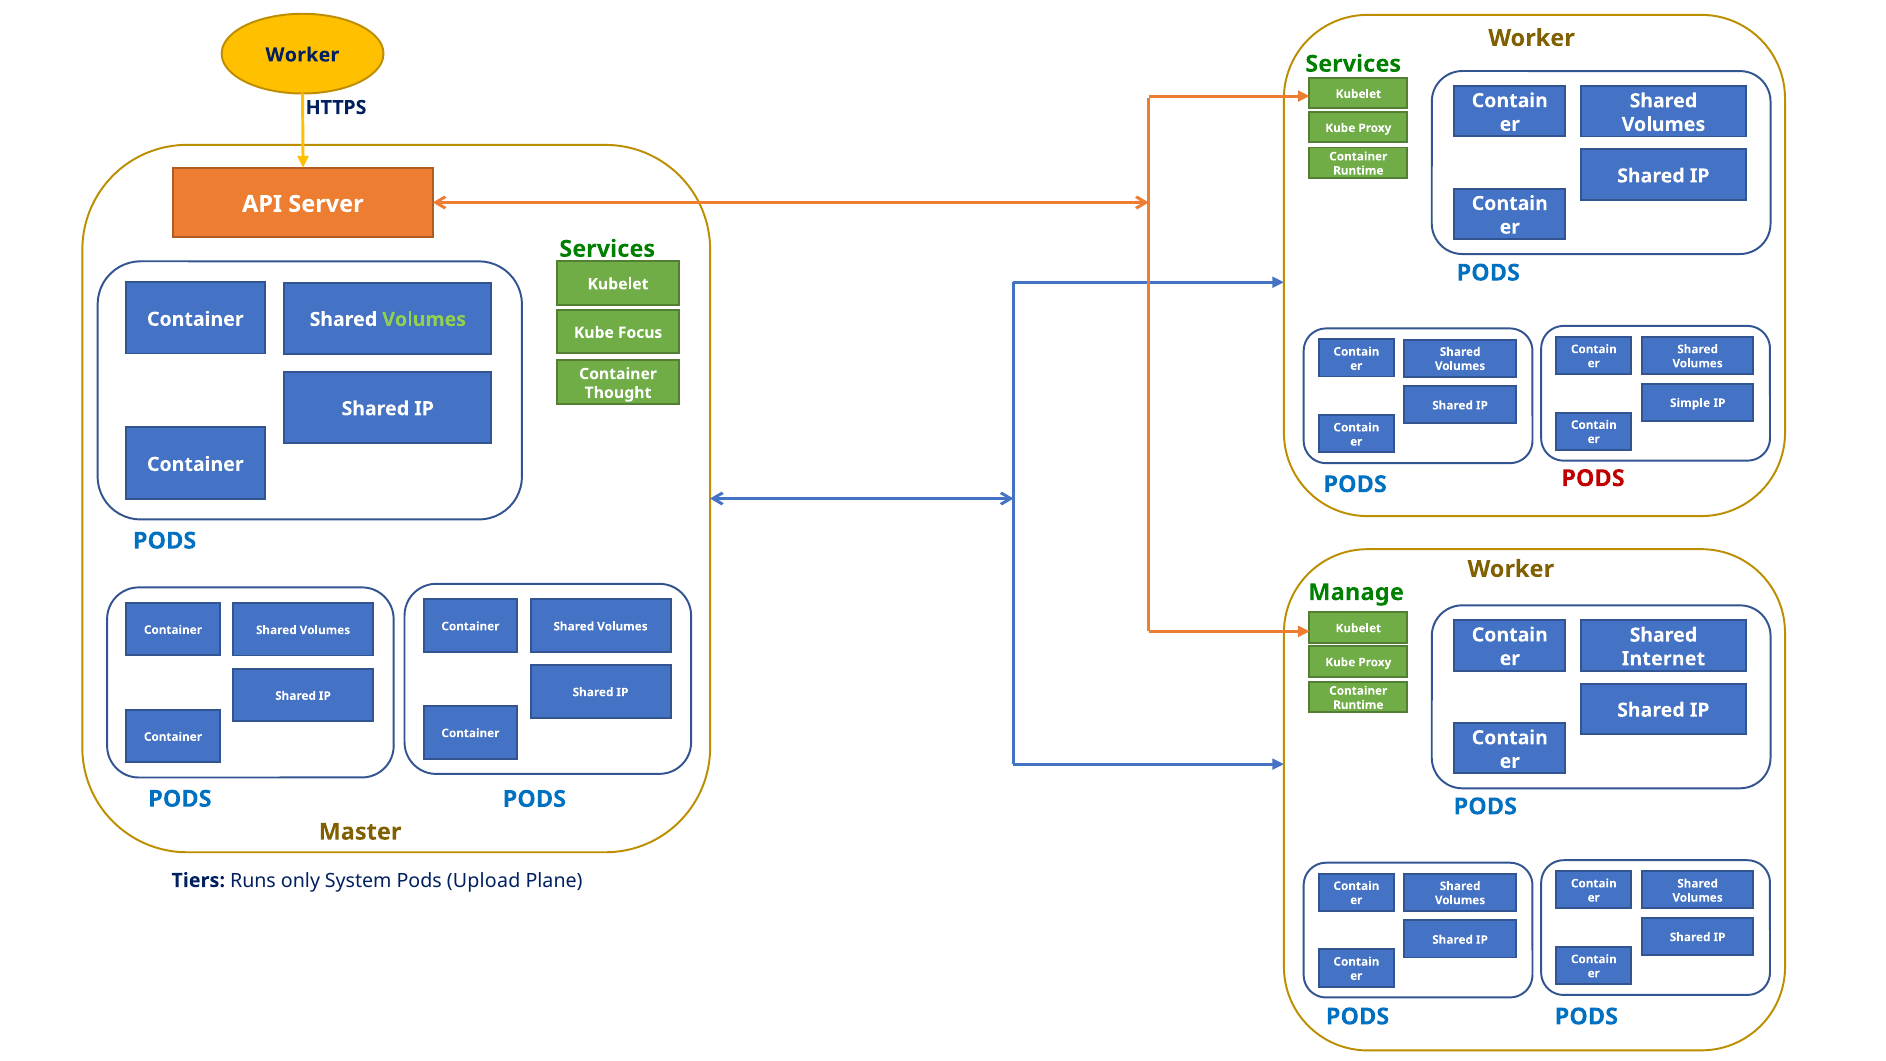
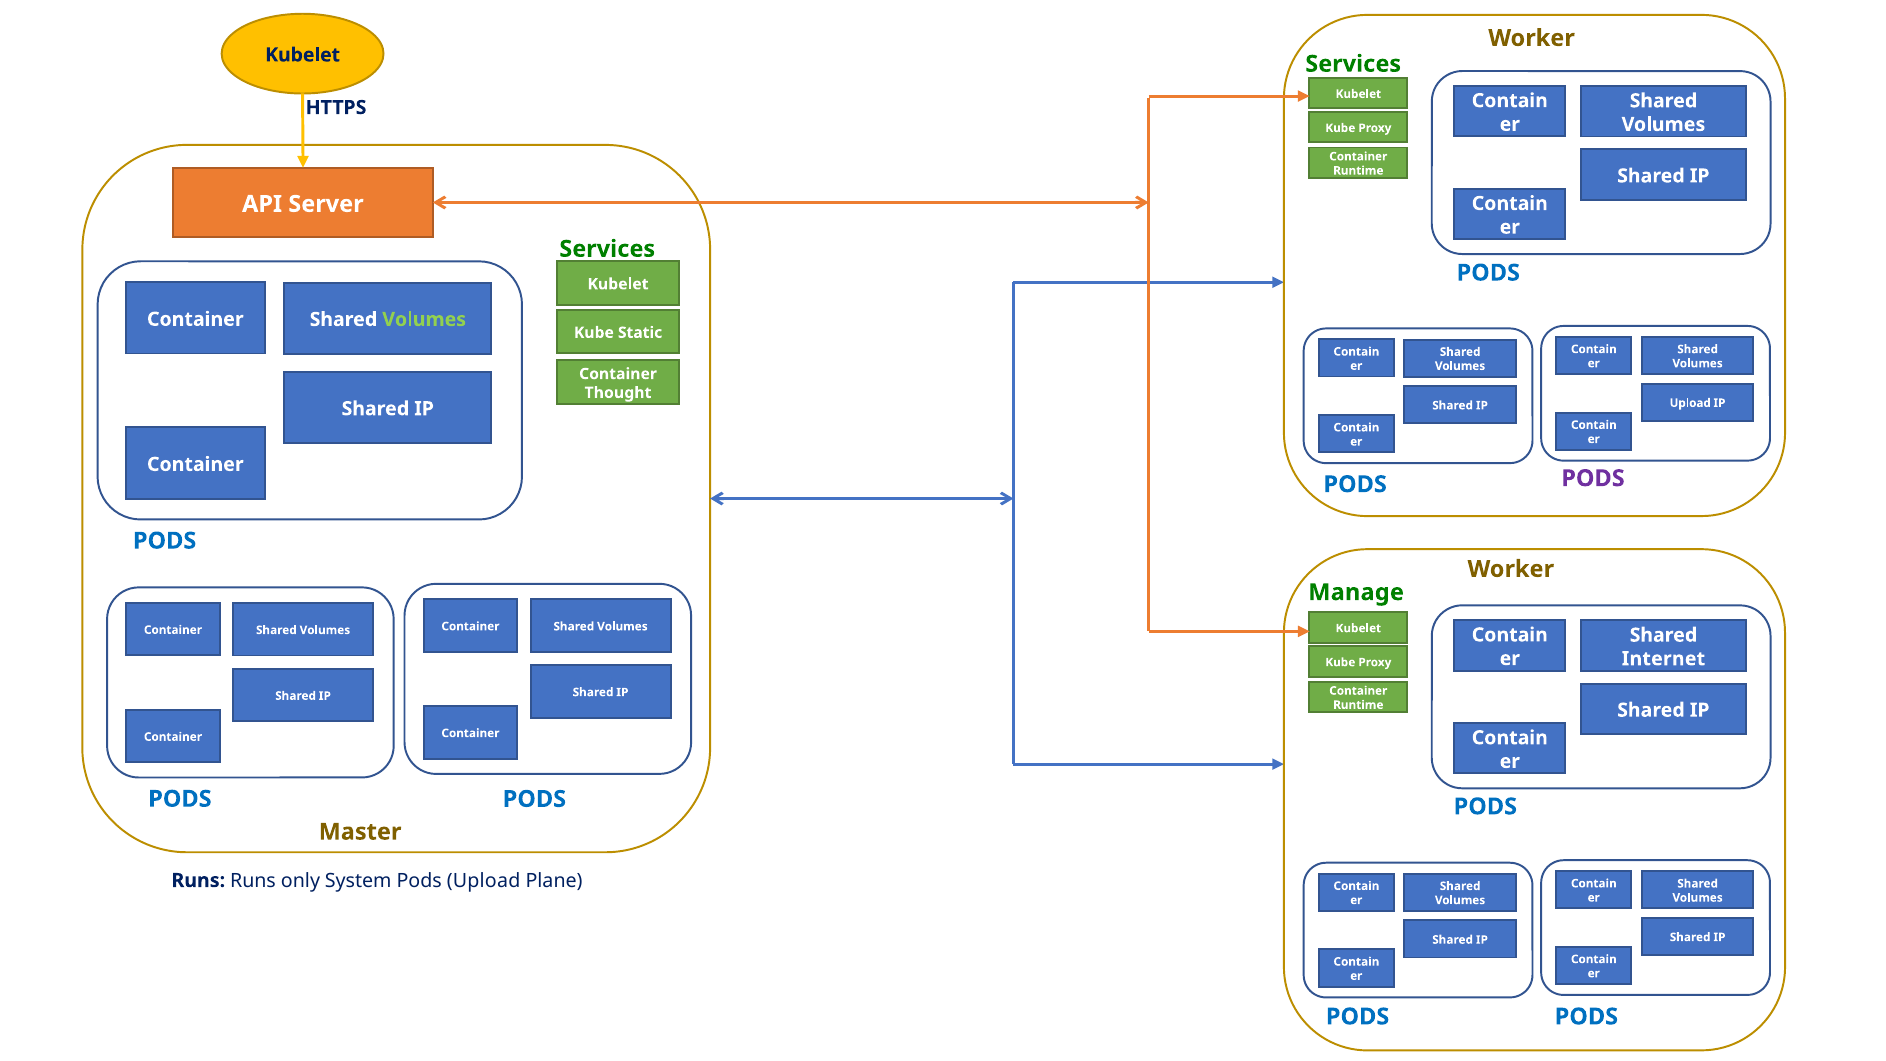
Worker: Worker -> Kubelet (303, 55)
Focus: Focus -> Static (640, 333)
Simple: Simple -> Upload (1690, 403)
PODS colour: red -> purple (1593, 478)
Tiers: Tiers -> Runs (198, 880)
